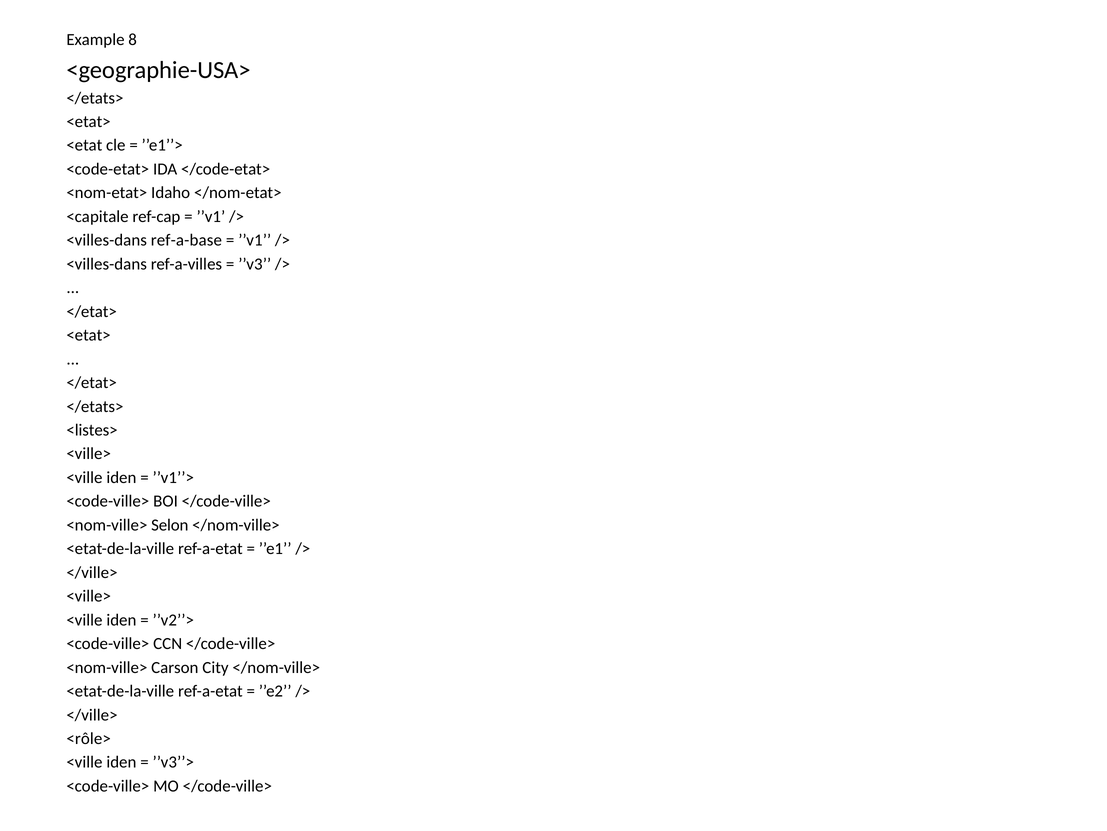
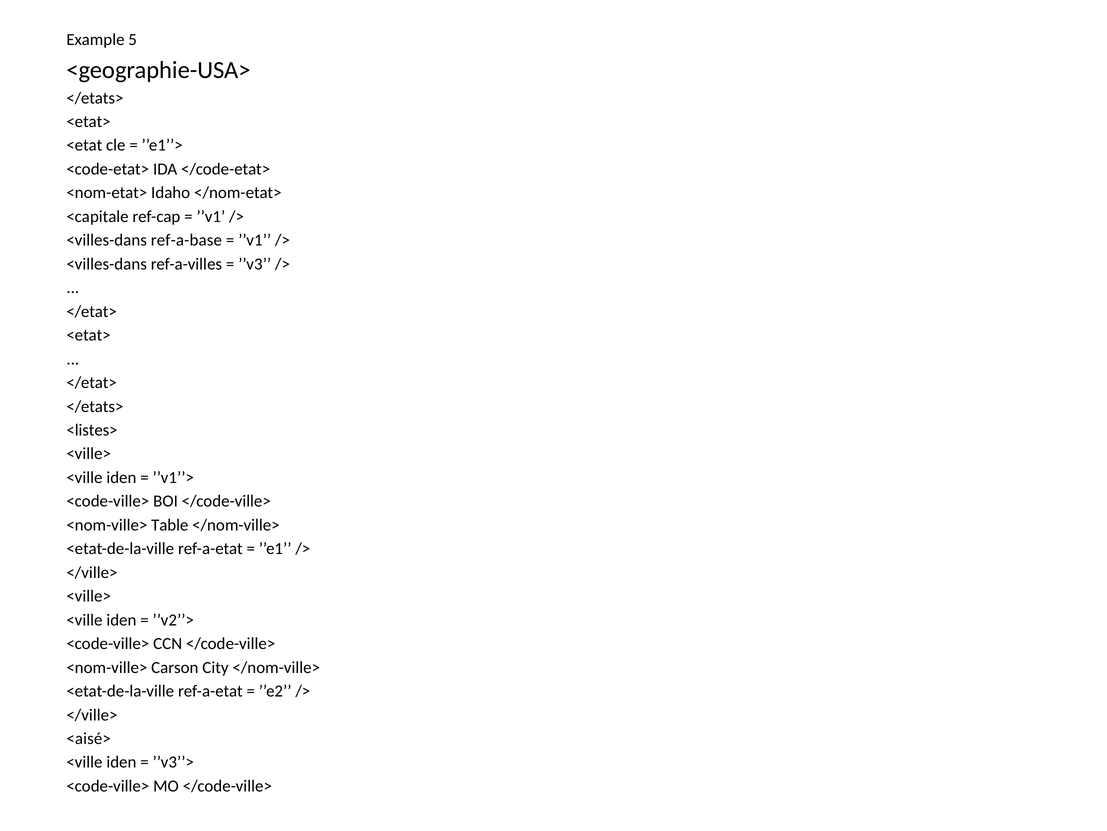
8: 8 -> 5 (133, 40)
Selon: Selon -> Table (170, 525)
<rôle>: <rôle> -> <aisé> (89, 738)
